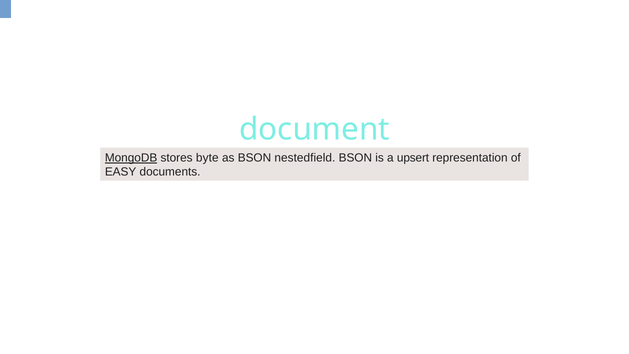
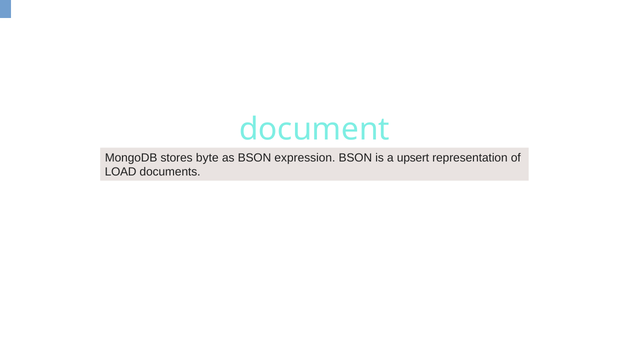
MongoDB underline: present -> none (131, 158)
nestedfield: nestedfield -> expression (305, 158)
EASY: EASY -> LOAD (121, 172)
